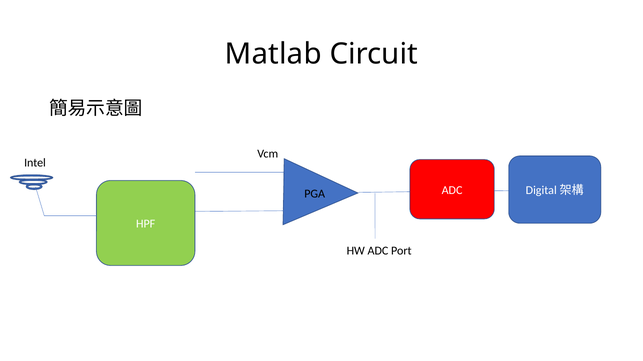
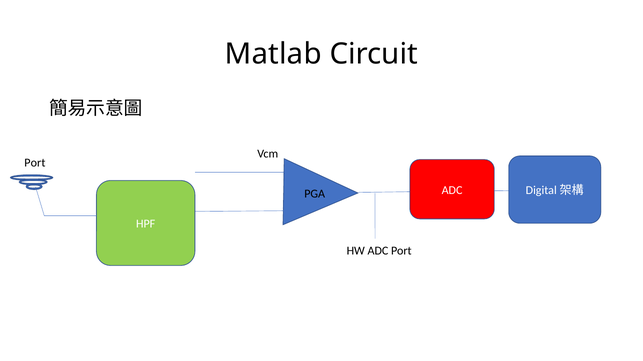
Intel: Intel -> Port (35, 163)
